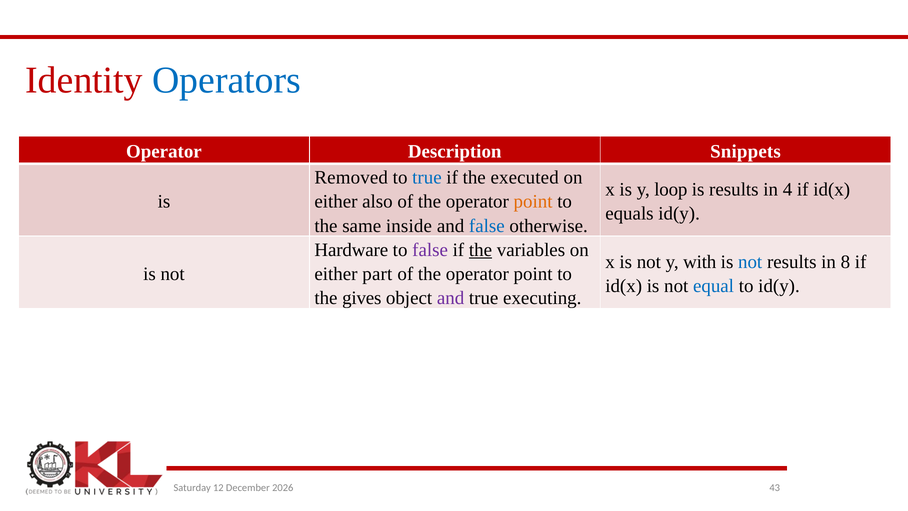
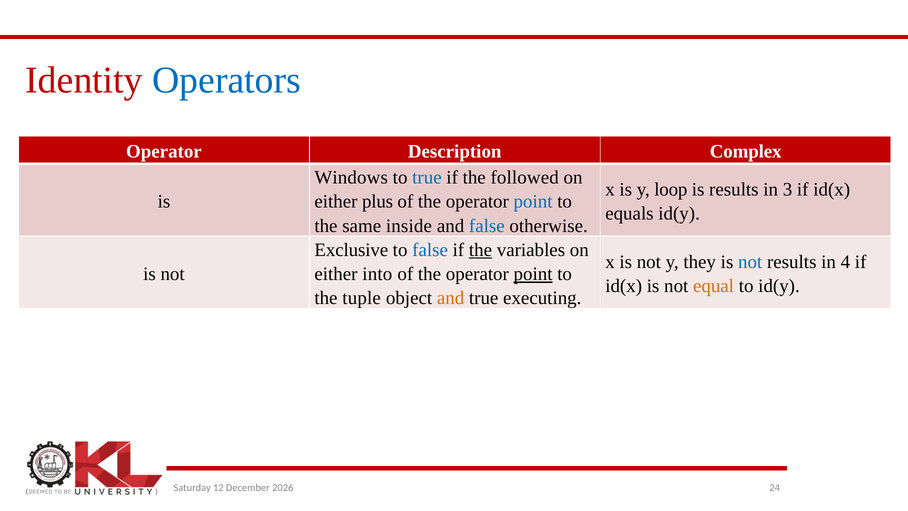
Snippets: Snippets -> Complex (746, 152)
Removed: Removed -> Windows (351, 177)
executed: executed -> followed (525, 177)
4: 4 -> 3 (788, 189)
also: also -> plus (378, 202)
point colour: orange -> blue (533, 202)
Hardware: Hardware -> Exclusive (351, 250)
false colour: purple -> blue (430, 250)
with: with -> they (700, 262)
8: 8 -> 4 (845, 262)
part: part -> into (377, 274)
point underline: none -> present (533, 274)
equal colour: blue -> orange (714, 286)
gives: gives -> tuple (362, 298)
and colour: purple -> orange (451, 298)
43: 43 -> 24 (775, 488)
